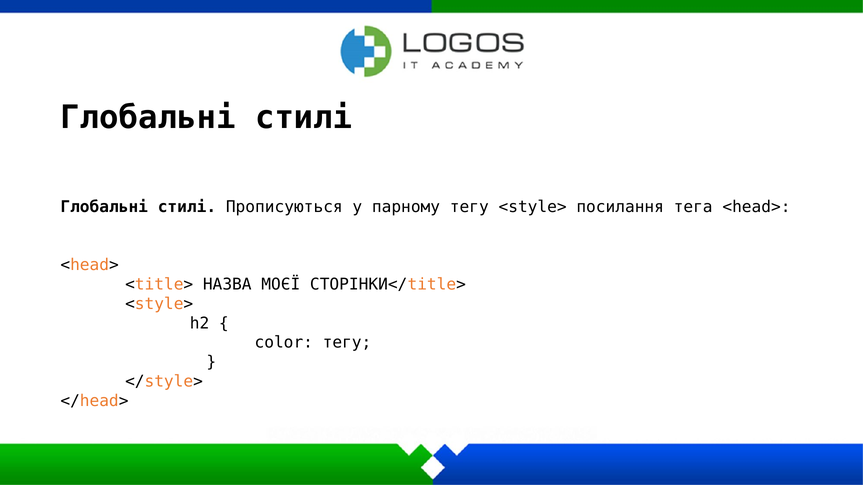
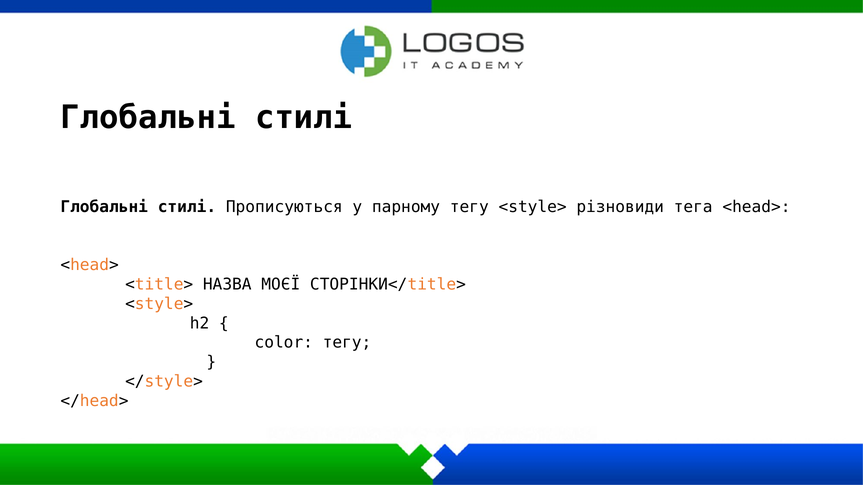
посилання: посилання -> різновиди (620, 207)
